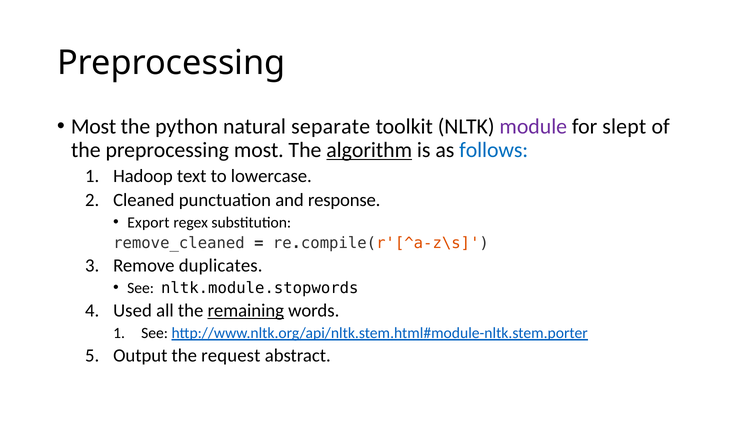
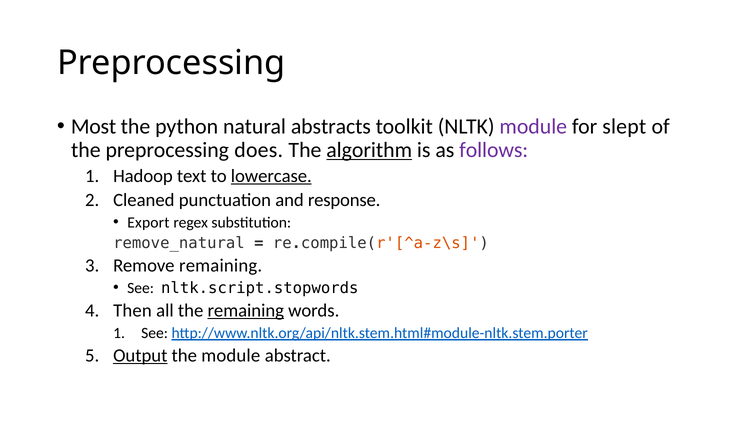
separate: separate -> abstracts (331, 126)
preprocessing most: most -> does (259, 150)
follows colour: blue -> purple (494, 150)
lowercase underline: none -> present (271, 176)
remove_cleaned: remove_cleaned -> remove_natural (179, 243)
Remove duplicates: duplicates -> remaining (221, 265)
nltk.module.stopwords: nltk.module.stopwords -> nltk.script.stopwords (260, 288)
Used: Used -> Then (132, 310)
Output underline: none -> present (140, 355)
the request: request -> module (231, 355)
